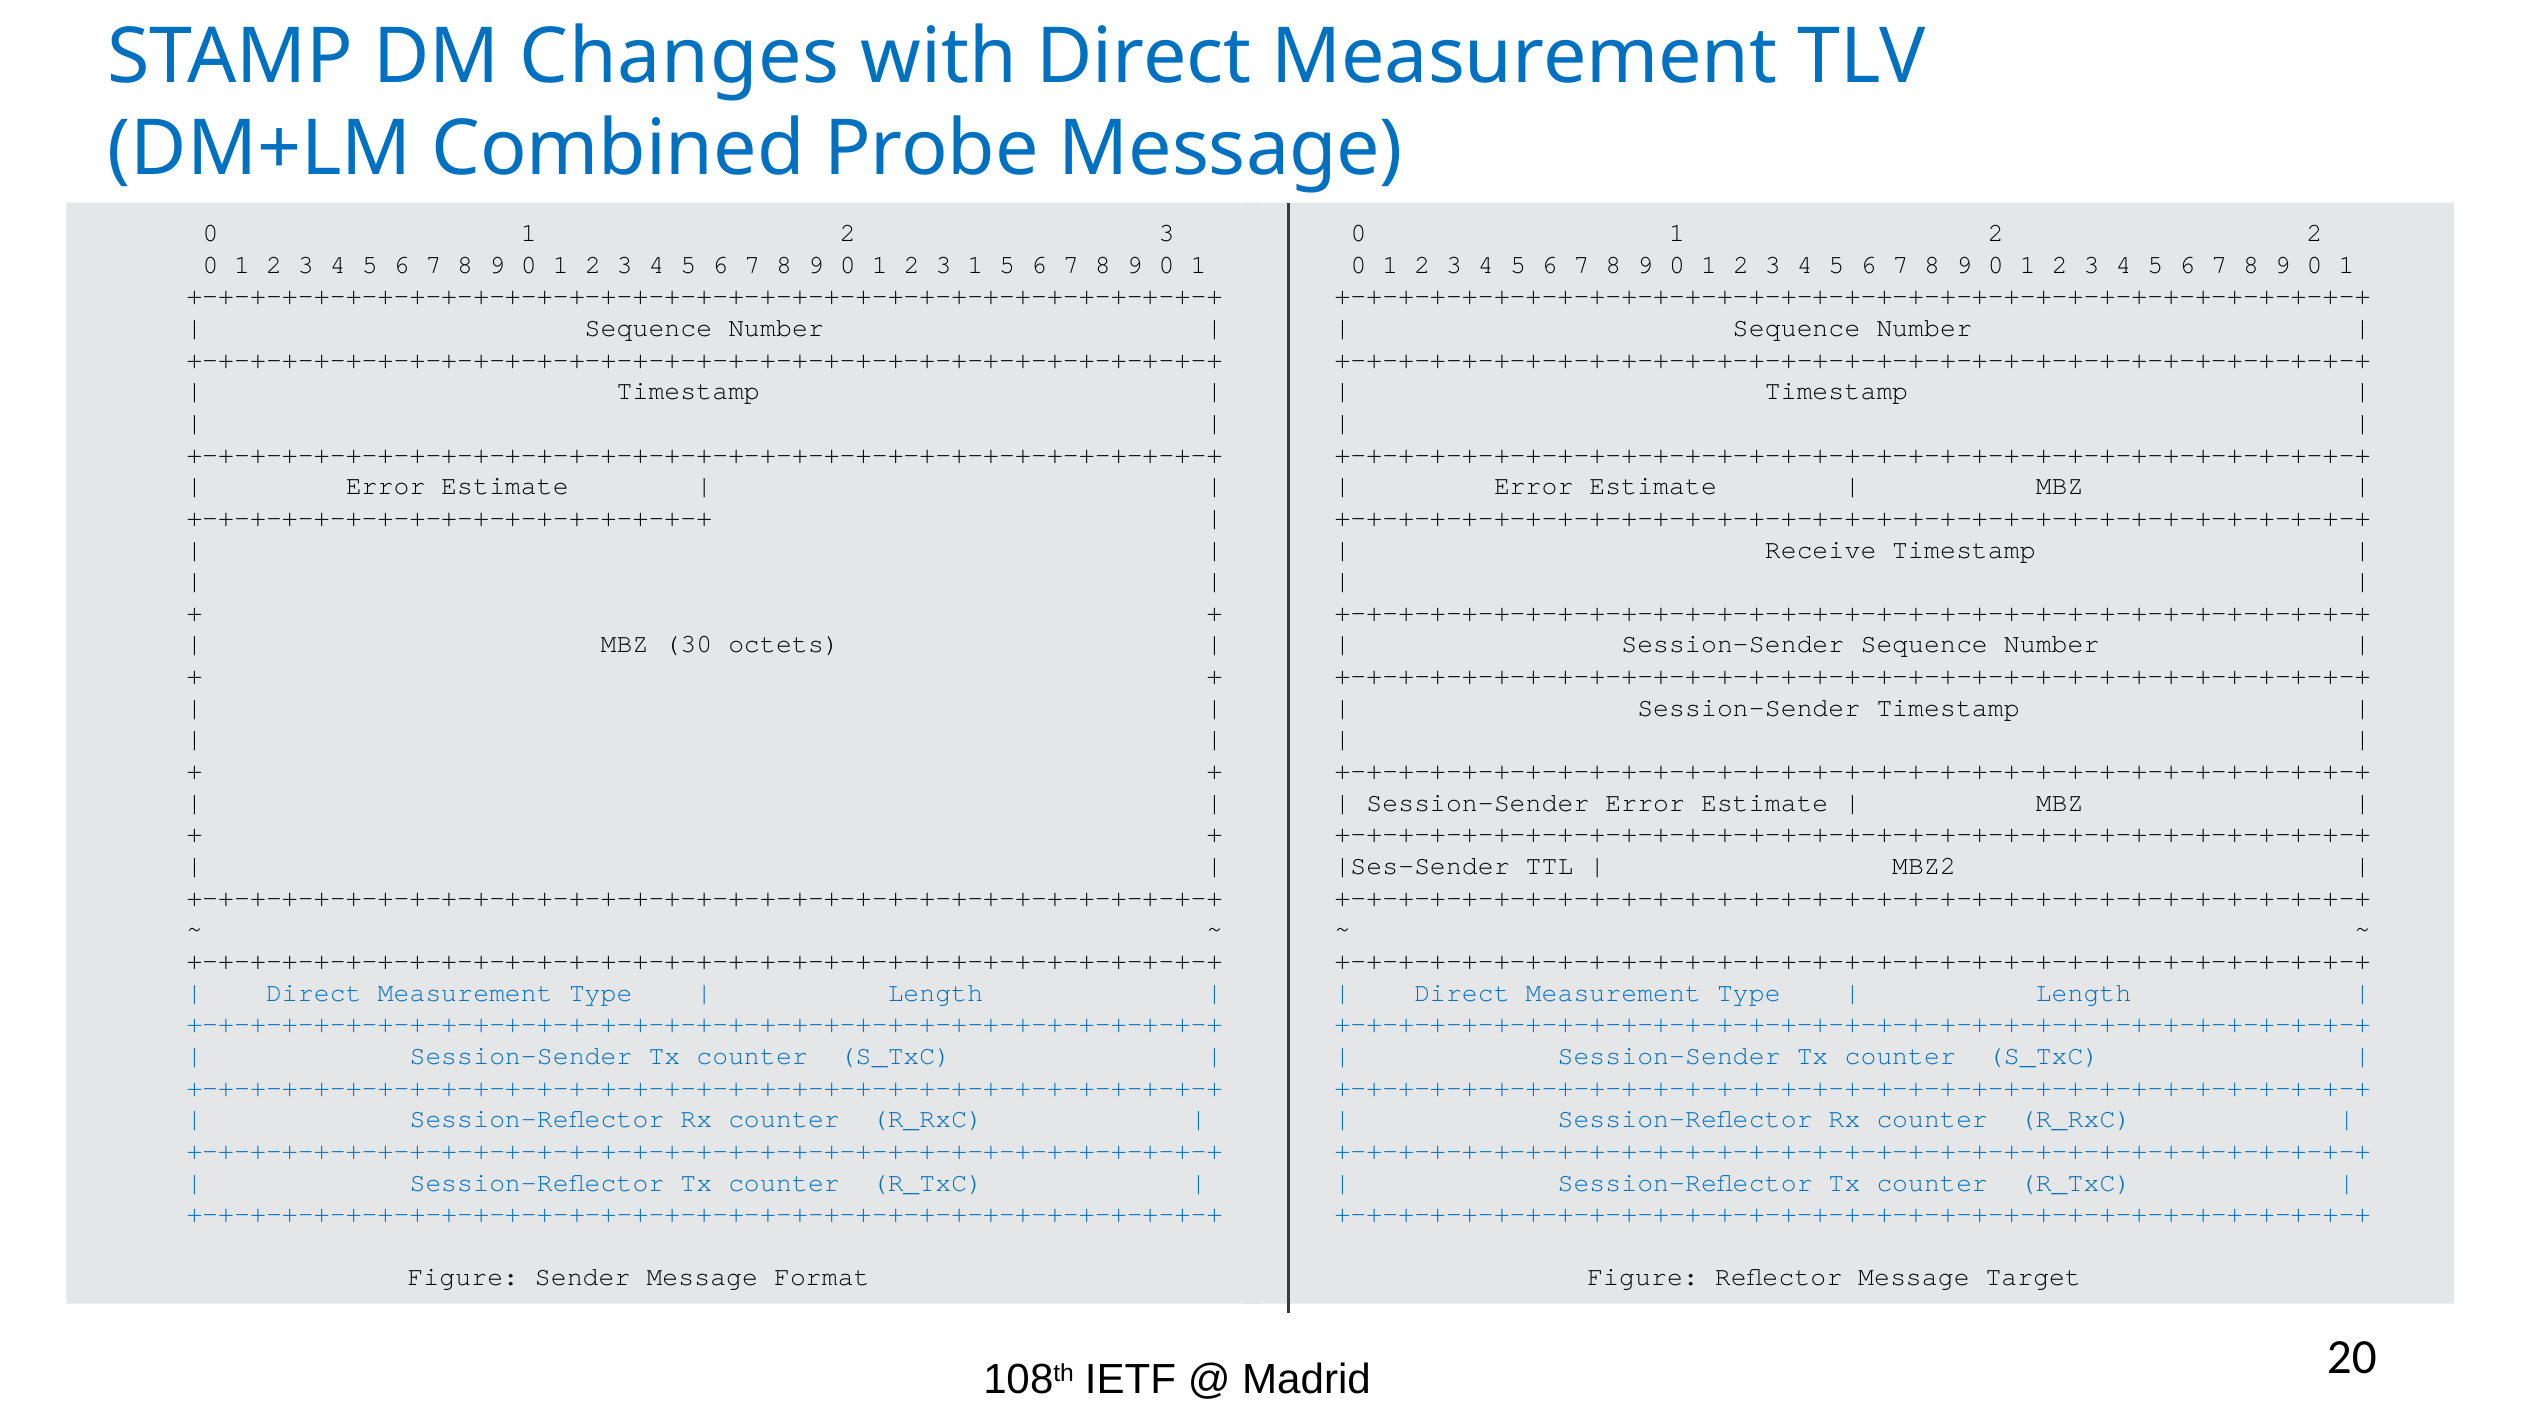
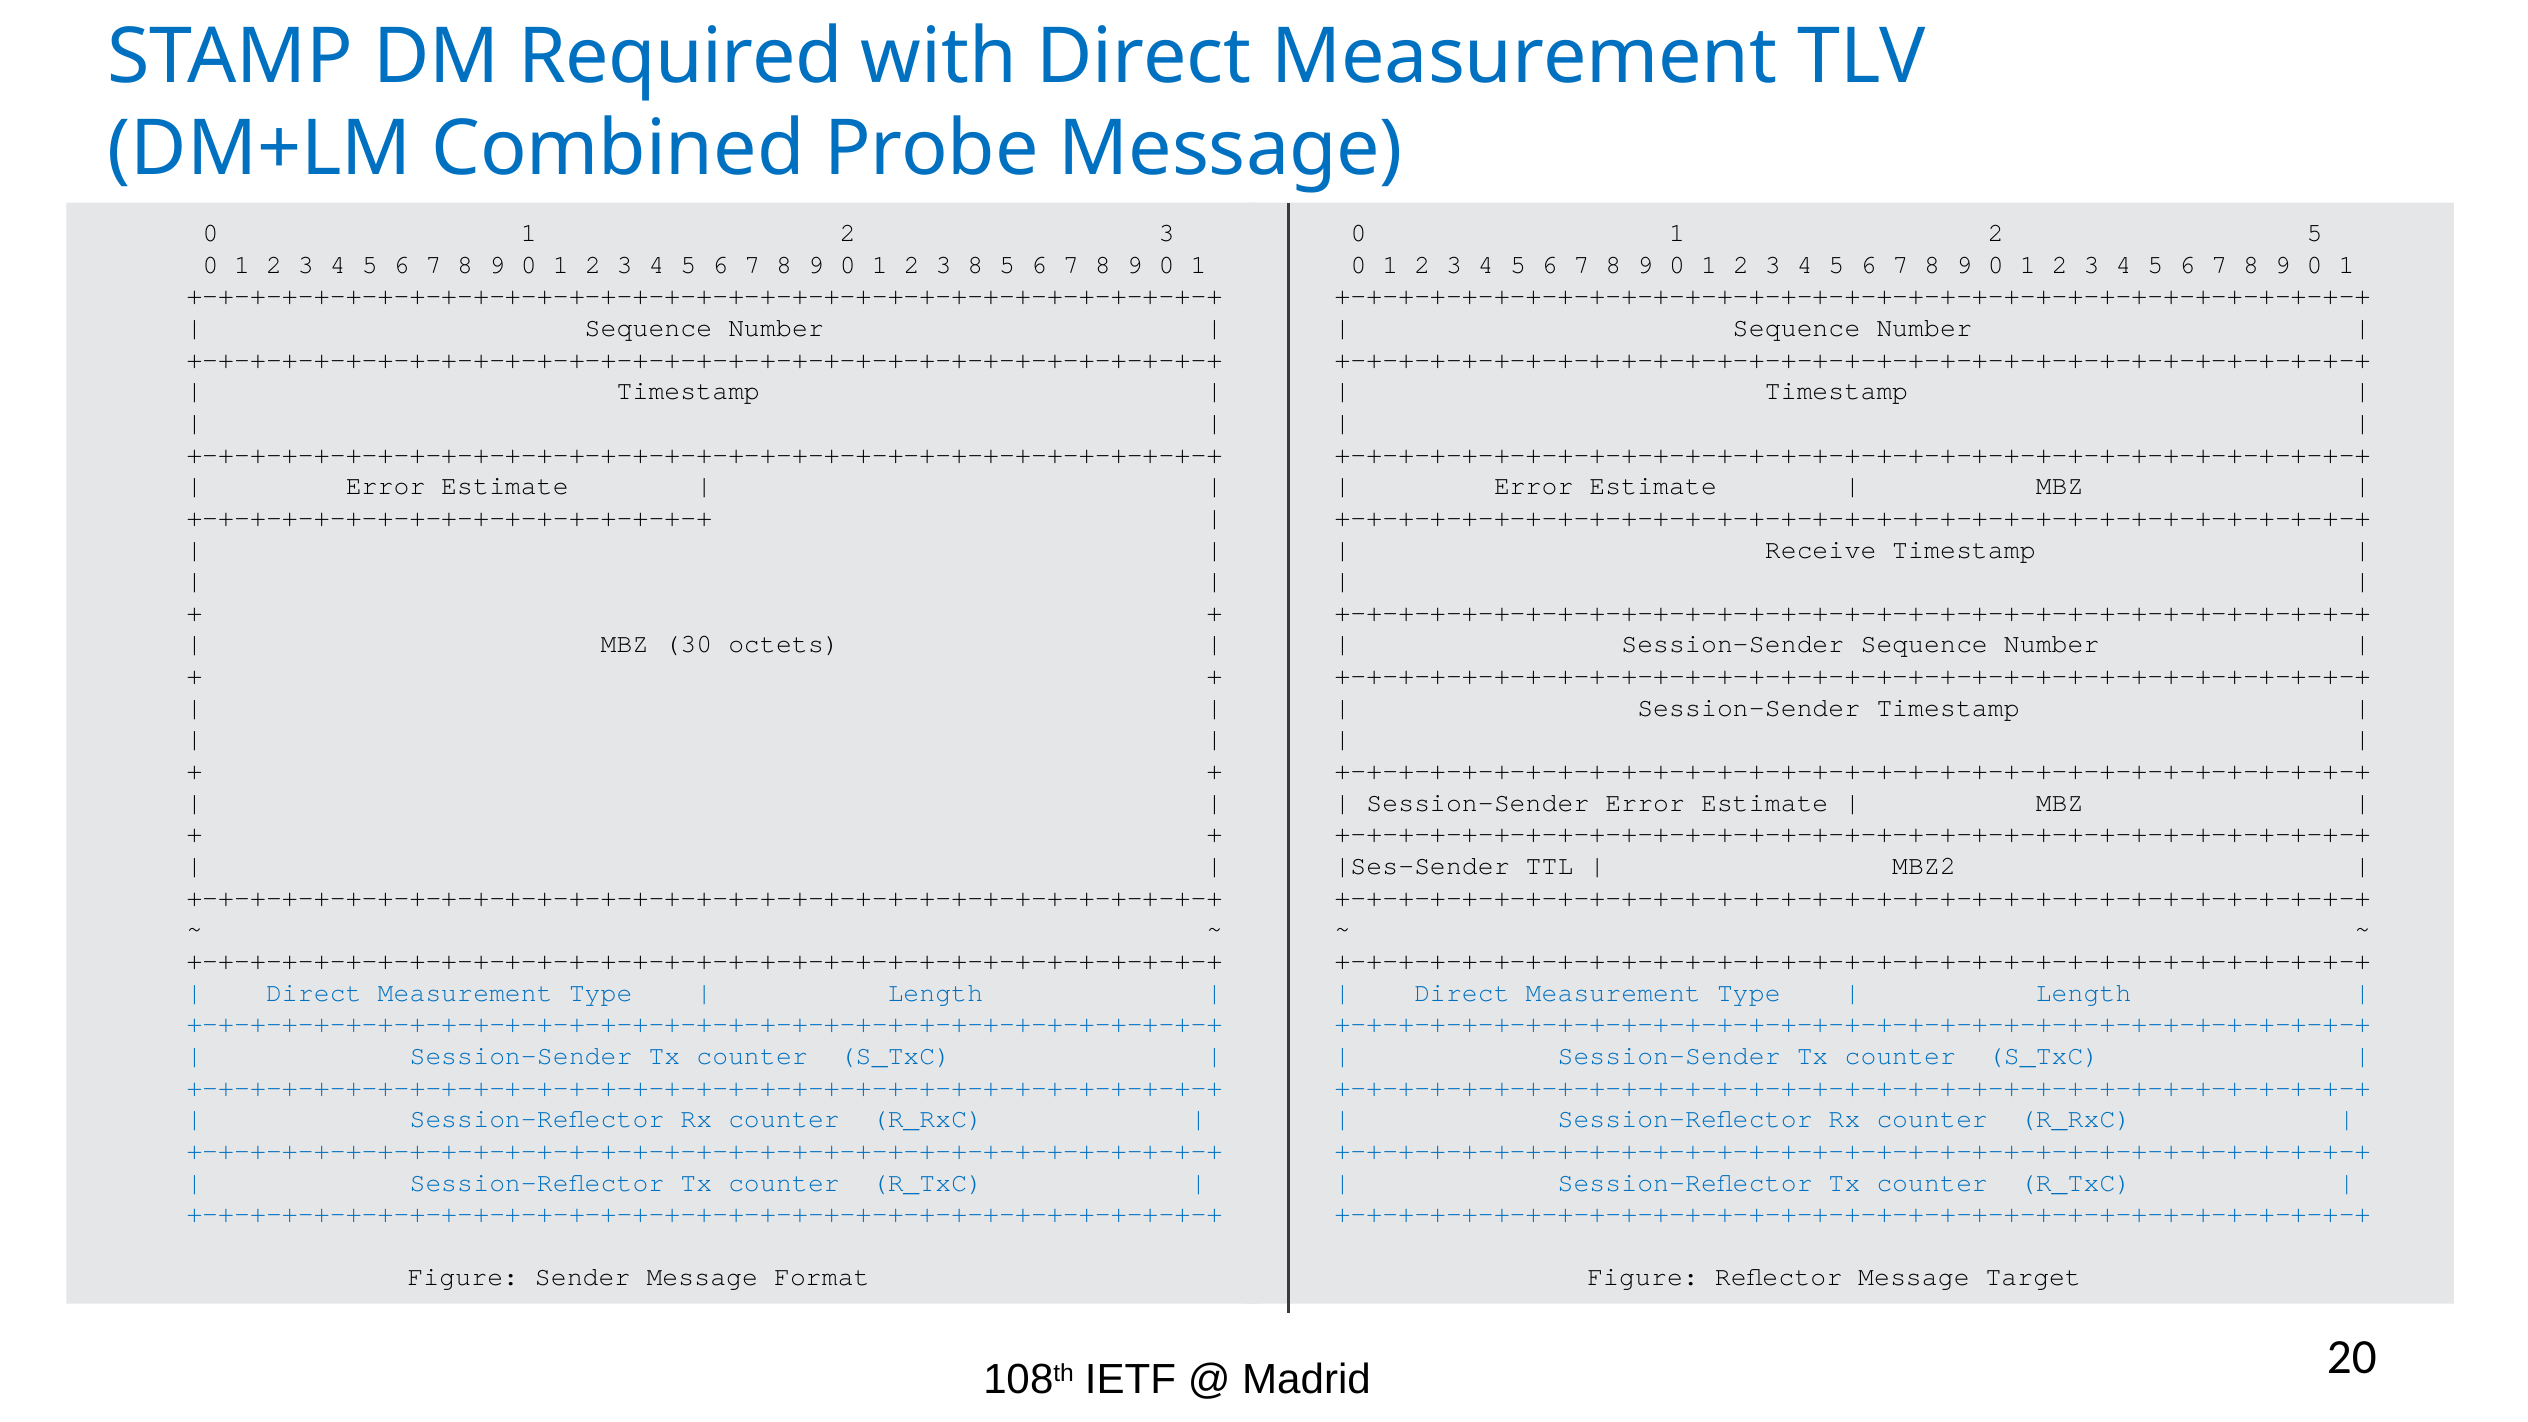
Changes: Changes -> Required (681, 57)
2 2: 2 -> 5 (2315, 233)
3 1: 1 -> 8 (975, 264)
